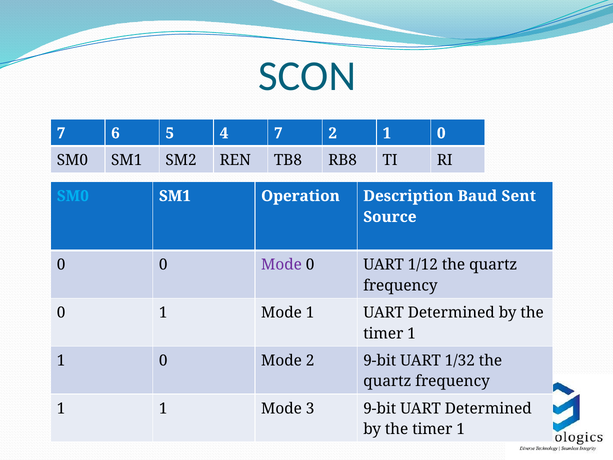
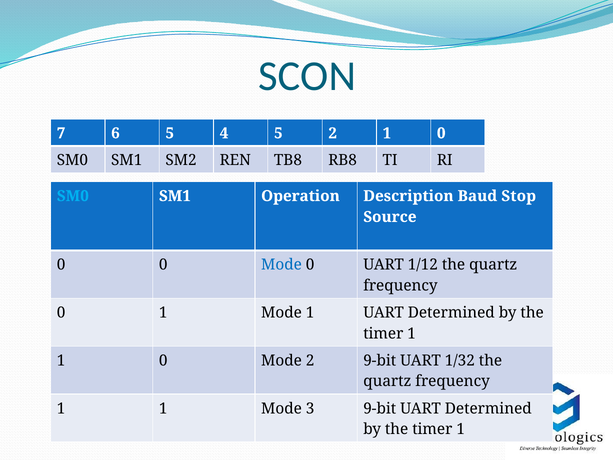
4 7: 7 -> 5 (278, 133)
Sent: Sent -> Stop (519, 196)
Mode colour: purple -> blue (281, 265)
